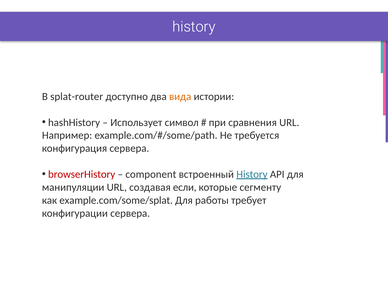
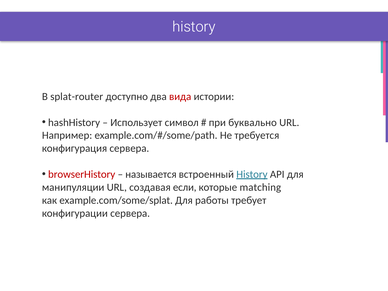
вида colour: orange -> red (180, 97)
сравнения: сравнения -> буквально (253, 122)
component: component -> называется (151, 174)
сегменту: сегменту -> matching (260, 187)
